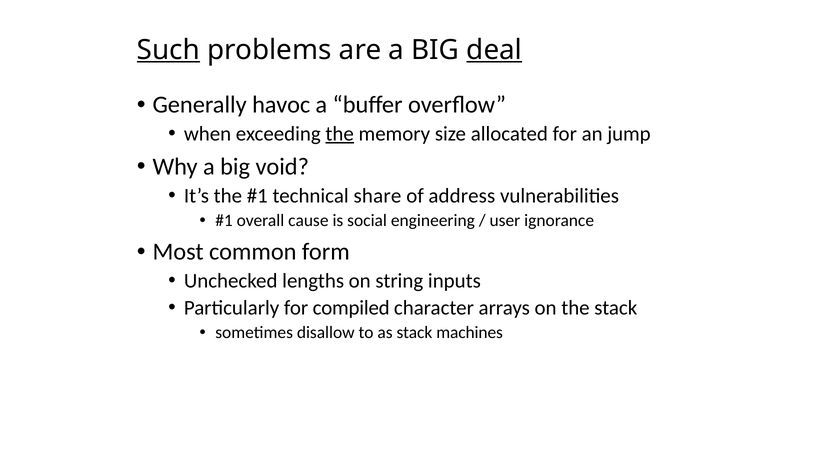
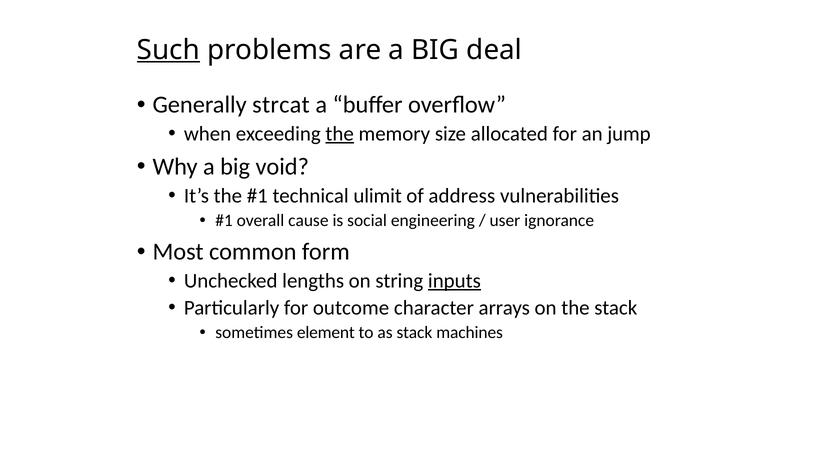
deal underline: present -> none (494, 50)
havoc: havoc -> strcat (281, 105)
share: share -> ulimit (378, 196)
inputs underline: none -> present (454, 281)
compiled: compiled -> outcome (351, 308)
disallow: disallow -> element (326, 333)
